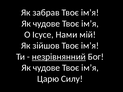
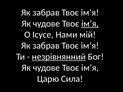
ім’я underline: none -> present (90, 24)
зійшов: зійшов -> забрав (46, 46)
Силу: Силу -> Сила (72, 79)
